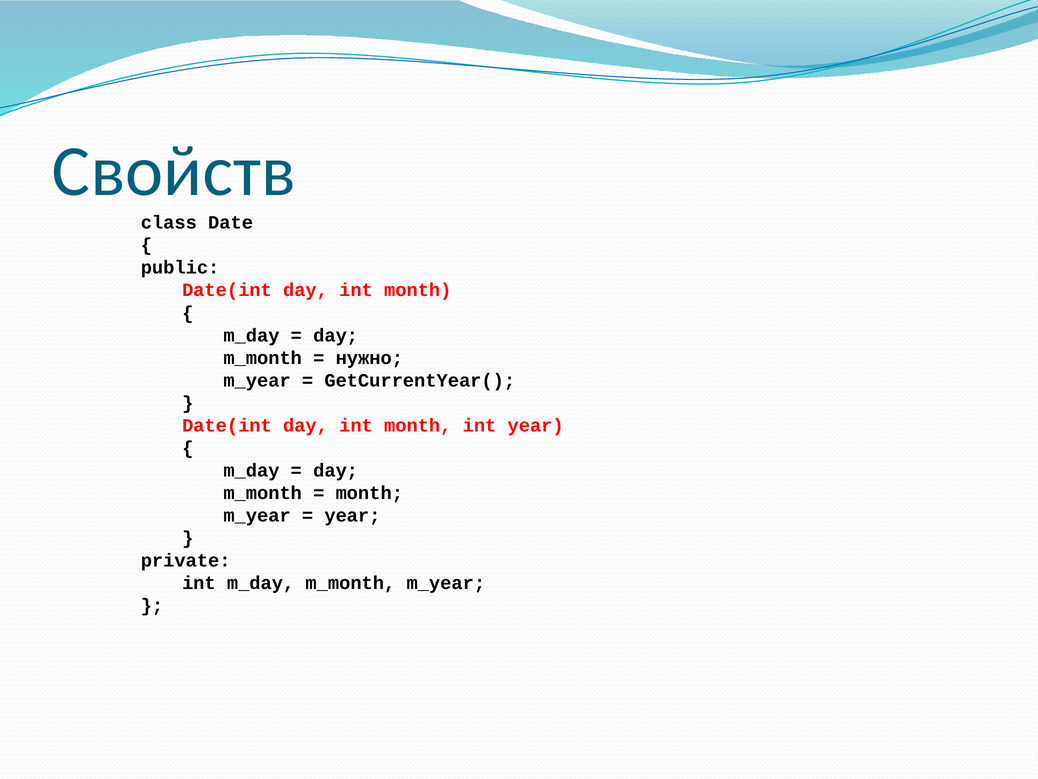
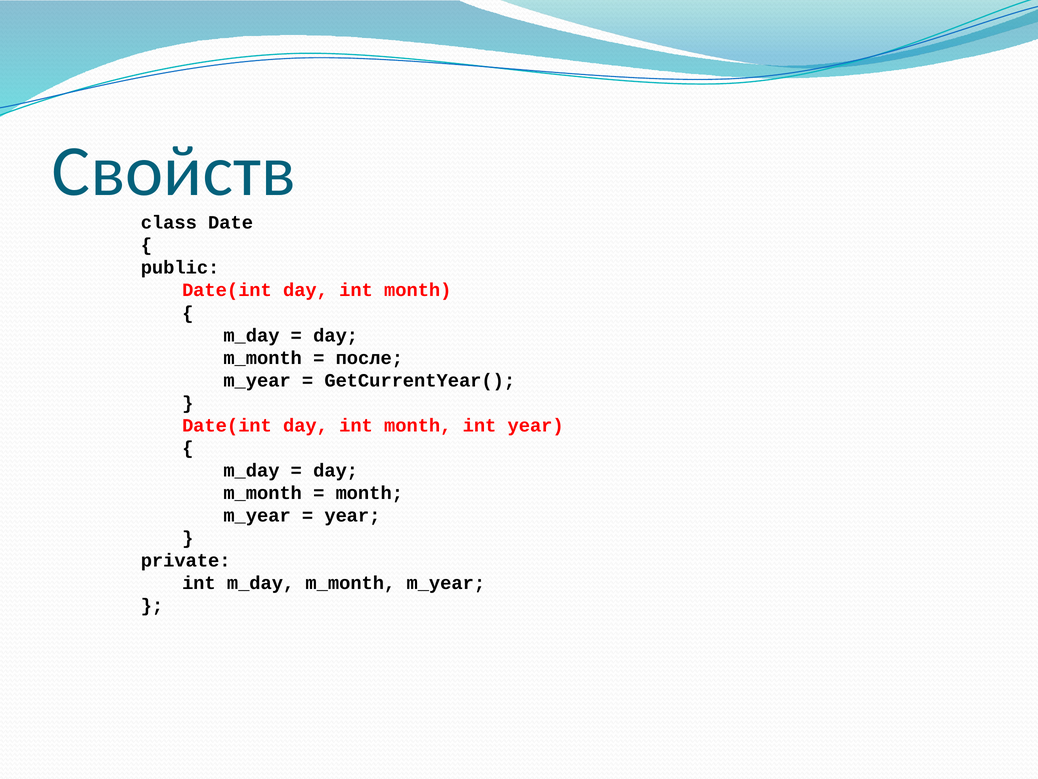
нужно: нужно -> после (369, 358)
